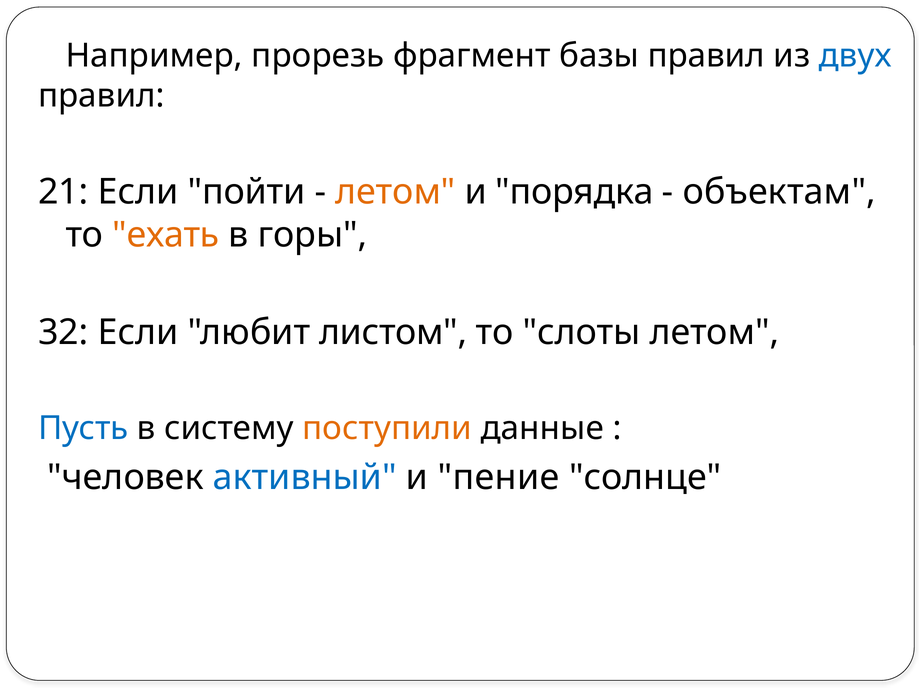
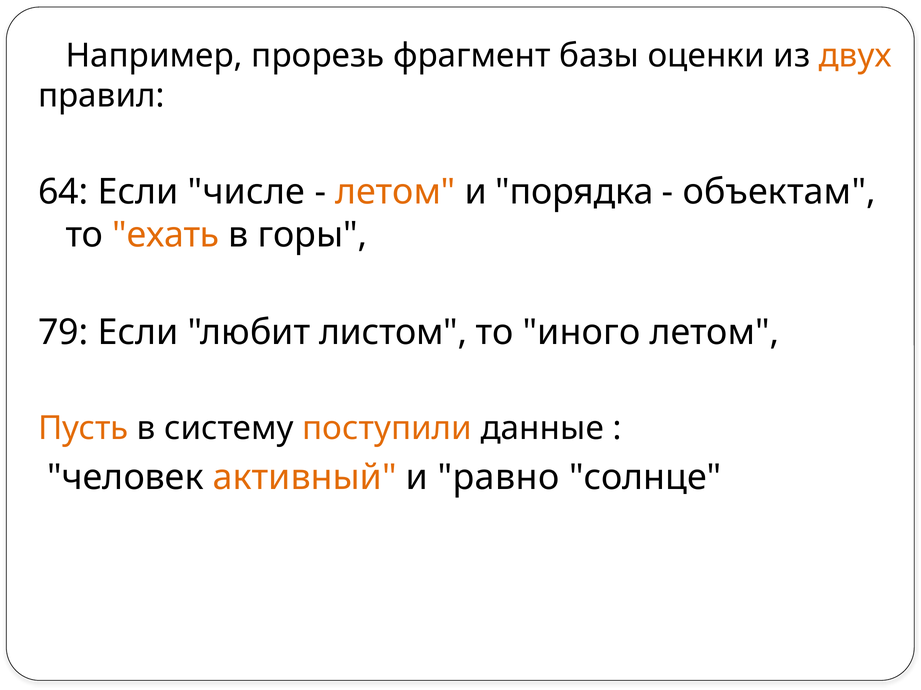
базы правил: правил -> оценки (706, 56)
двух colour: blue -> orange (855, 56)
21: 21 -> 64 (63, 192)
пойти: пойти -> числе (246, 192)
32: 32 -> 79 (63, 333)
слоты: слоты -> иного (582, 333)
Пусть colour: blue -> orange (83, 429)
активный colour: blue -> orange (305, 478)
пение: пение -> равно (499, 478)
